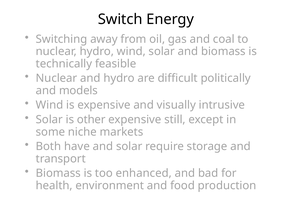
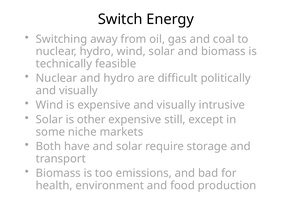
models: models -> visually (78, 91)
enhanced: enhanced -> emissions (144, 173)
